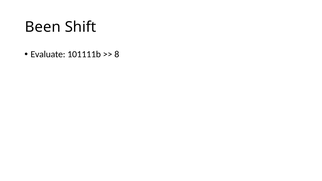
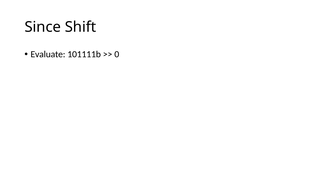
Been: Been -> Since (43, 27)
8: 8 -> 0 (117, 54)
